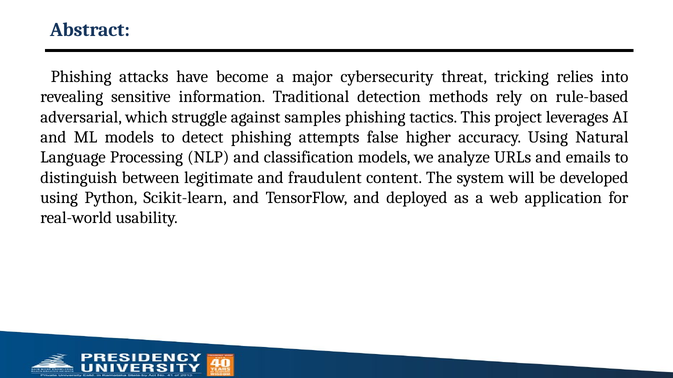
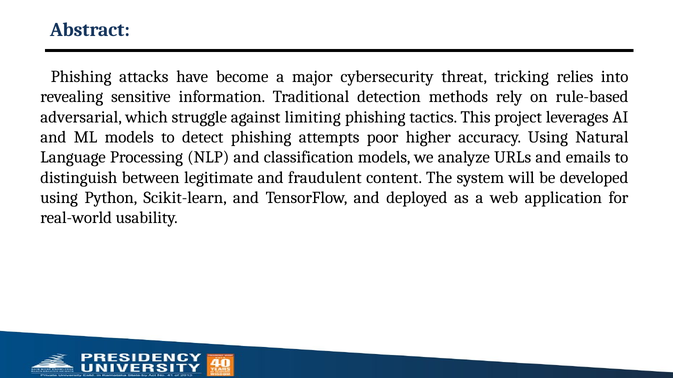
samples: samples -> limiting (313, 117)
false: false -> poor (383, 137)
